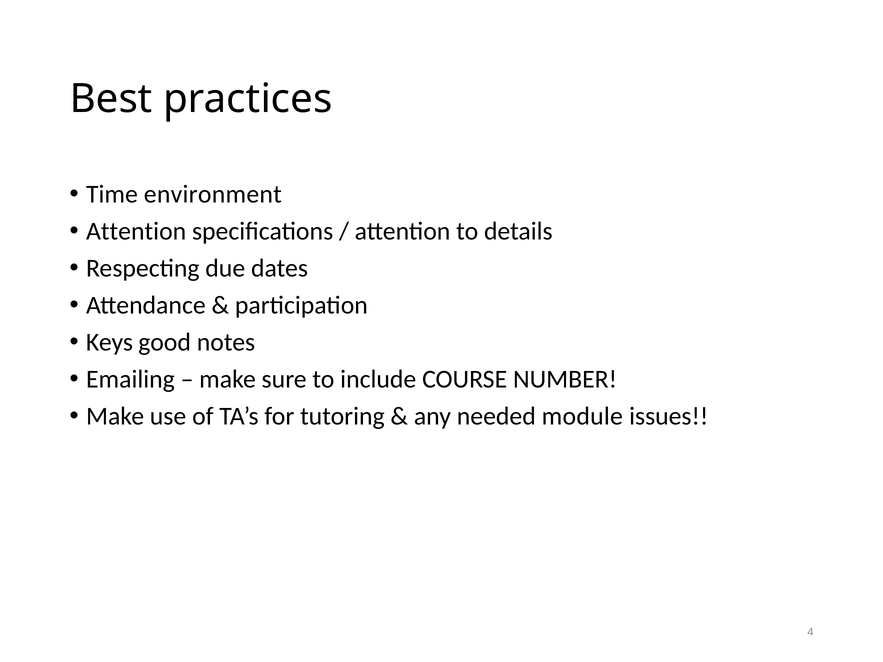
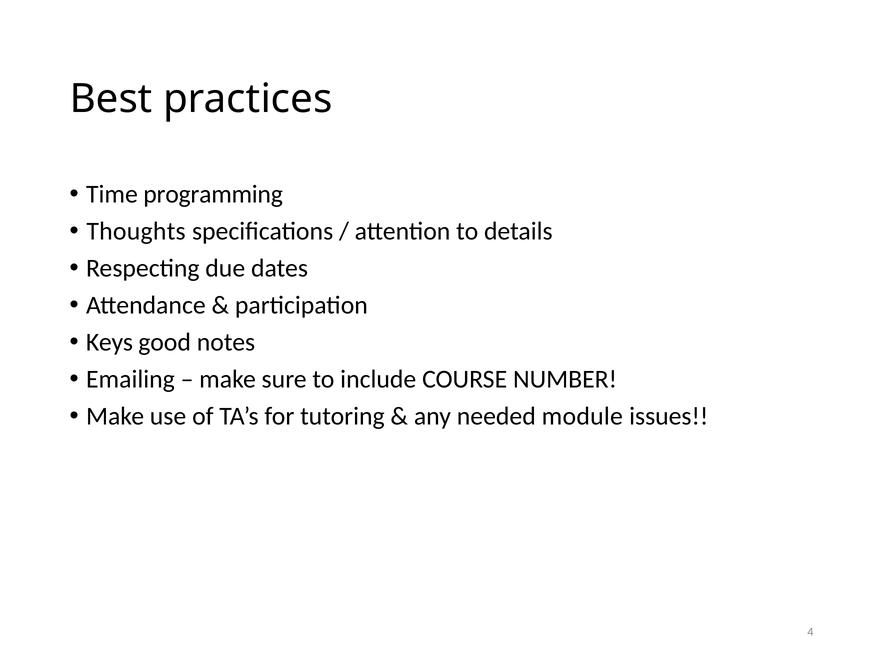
environment: environment -> programming (213, 194)
Attention: Attention -> Thoughts (136, 231)
